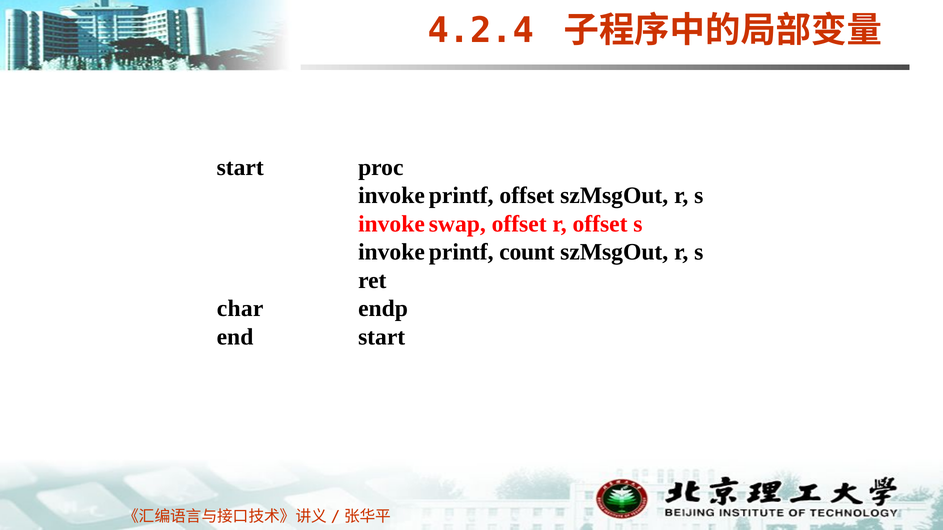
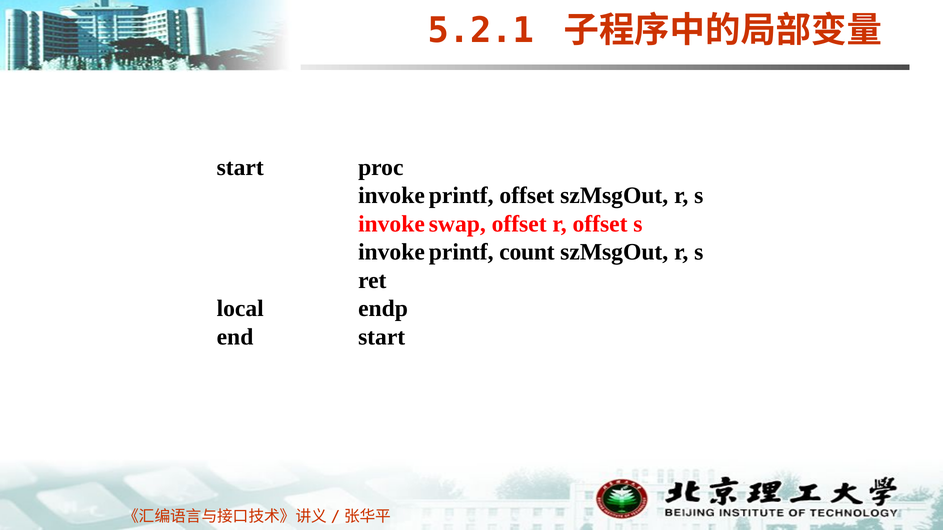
4.2.4: 4.2.4 -> 5.2.1 (481, 31)
char: char -> local (240, 309)
